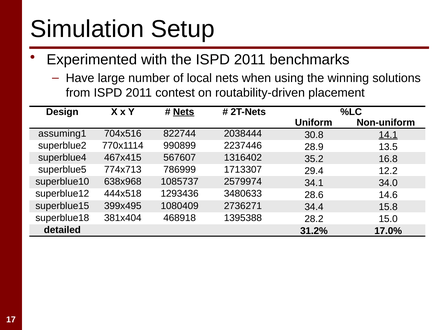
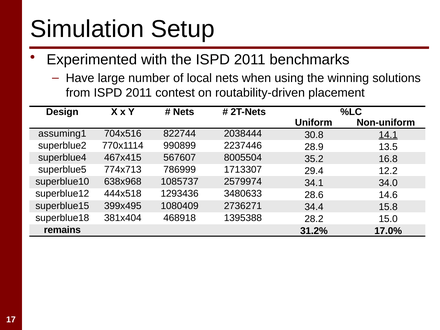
Nets underline: present -> none (184, 112)
1316402: 1316402 -> 8005504 (243, 158)
detailed: detailed -> remains (62, 230)
